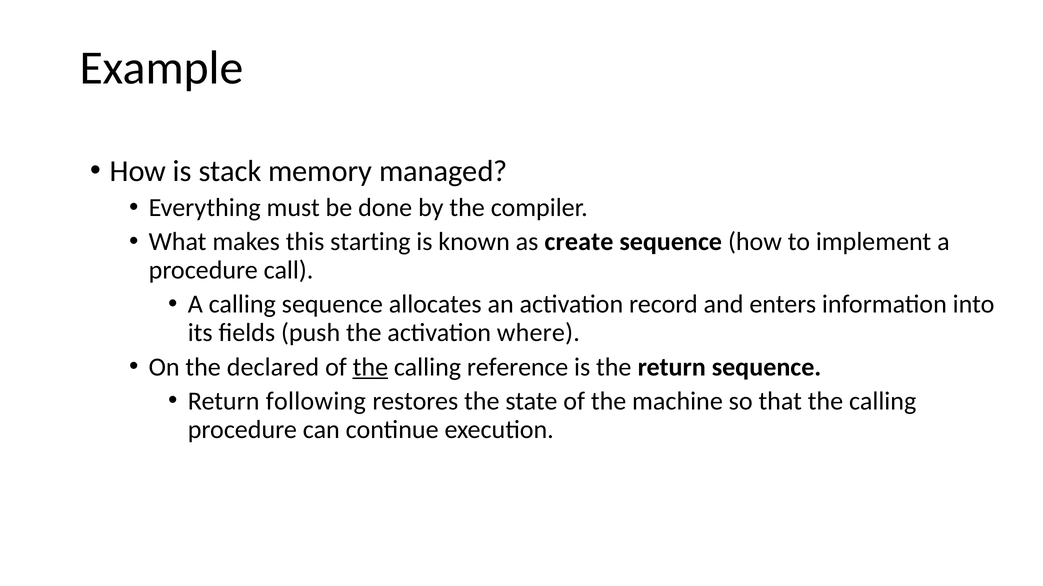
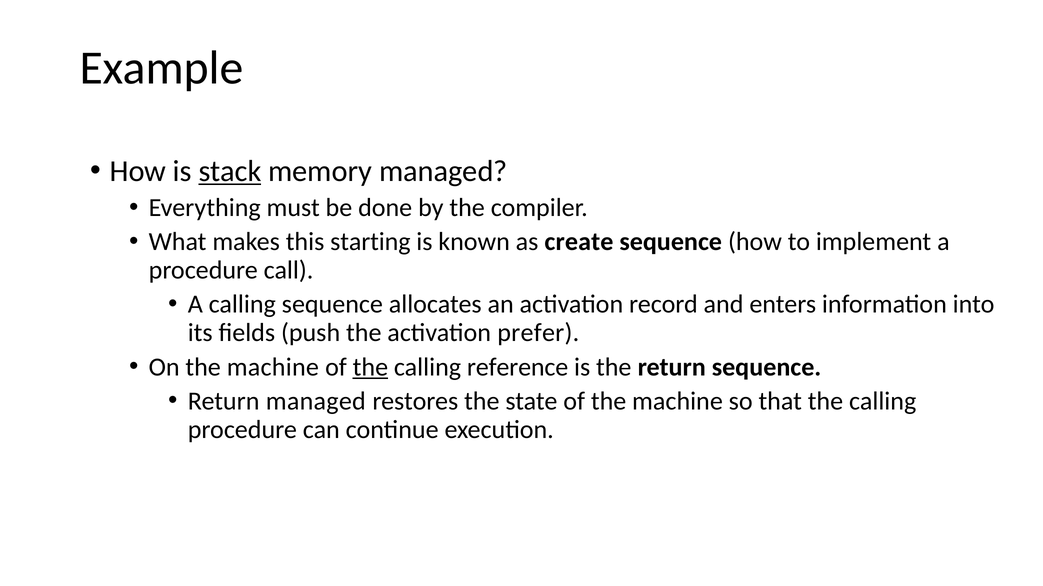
stack underline: none -> present (230, 171)
where: where -> prefer (538, 333)
On the declared: declared -> machine (273, 367)
Return following: following -> managed (316, 401)
